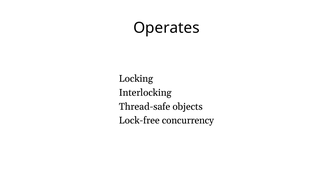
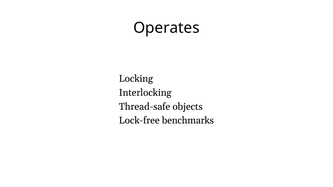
concurrency: concurrency -> benchmarks (188, 121)
